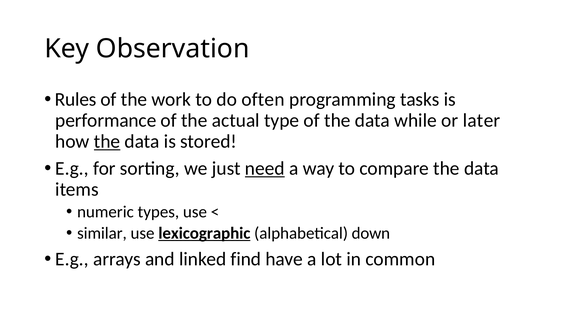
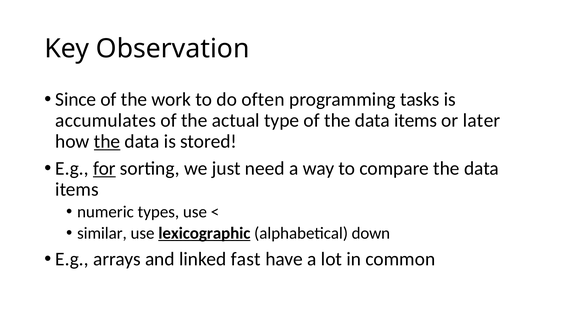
Rules: Rules -> Since (76, 100)
performance: performance -> accumulates (106, 121)
of the data while: while -> items (416, 121)
for underline: none -> present (104, 169)
need underline: present -> none (265, 169)
find: find -> fast (246, 259)
